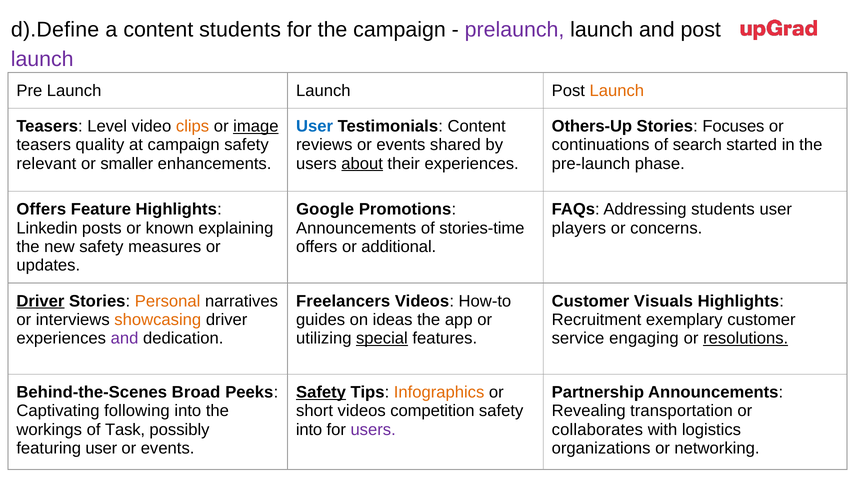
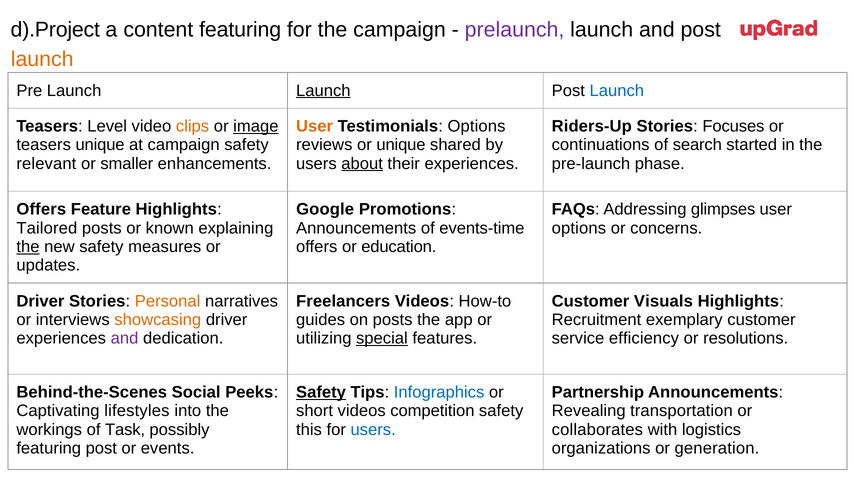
d).Define: d).Define -> d).Project (55, 30)
content students: students -> featuring (240, 30)
launch colour: purple -> orange (42, 59)
Launch underline: none -> present (323, 91)
Launch colour: orange -> blue (617, 91)
User colour: blue -> orange (315, 126)
Testimonials Content: Content -> Options (477, 126)
Others-Up: Others-Up -> Riders-Up (592, 126)
teasers quality: quality -> unique (100, 145)
reviews or events: events -> unique (401, 145)
Addressing students: students -> glimpses (723, 210)
Linkedin: Linkedin -> Tailored (47, 228)
stories-time: stories-time -> events-time (482, 228)
players: players -> options (579, 228)
the underline: none -> present (28, 247)
additional: additional -> education (399, 247)
Driver underline: present -> none (40, 301)
on ideas: ideas -> posts (393, 320)
engaging: engaging -> efficiency (644, 339)
resolutions underline: present -> none (746, 339)
Broad: Broad -> Social (196, 393)
Infographics colour: orange -> blue (439, 393)
following: following -> lifestyles (137, 411)
into: into -> this (309, 430)
users colour: purple -> blue (373, 430)
featuring user: user -> post (101, 449)
networking: networking -> generation (717, 449)
